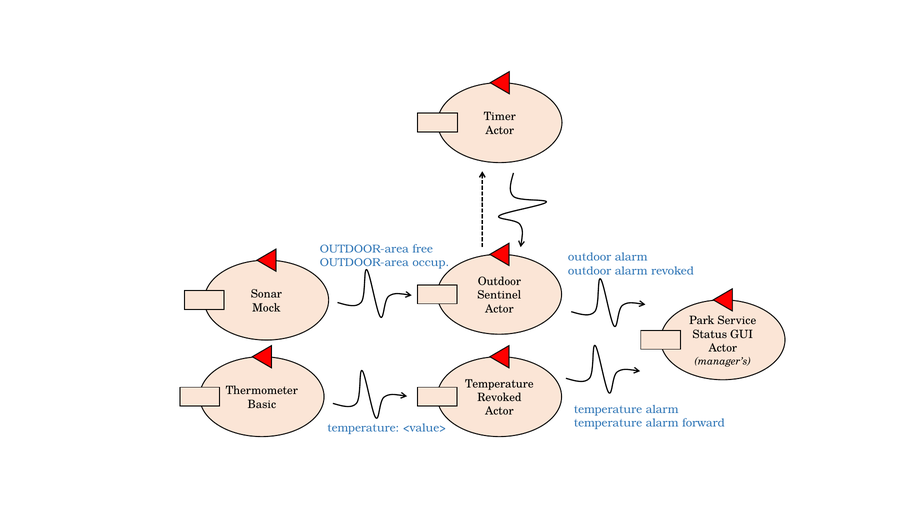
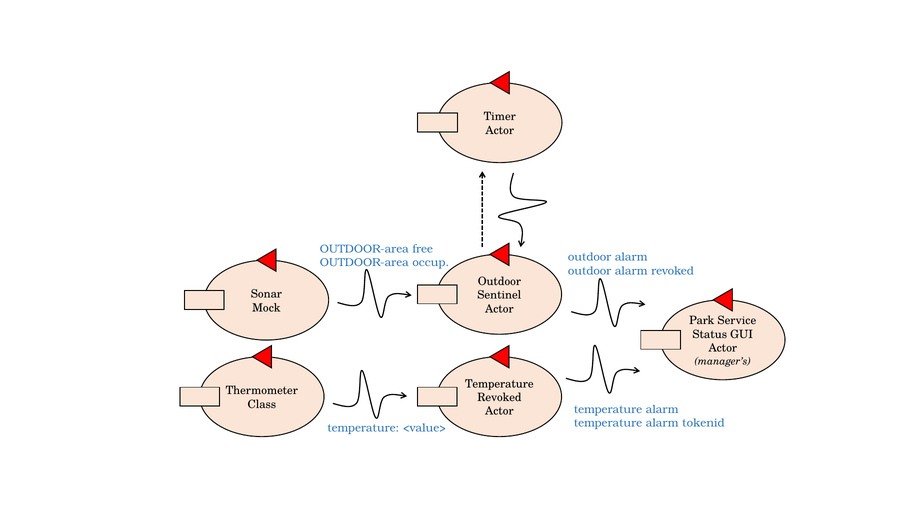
Basic: Basic -> Class (262, 404)
forward: forward -> tokenid (703, 423)
